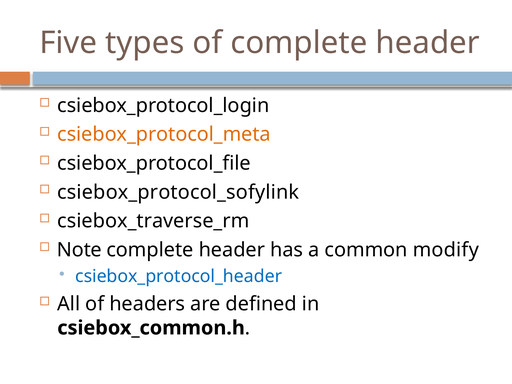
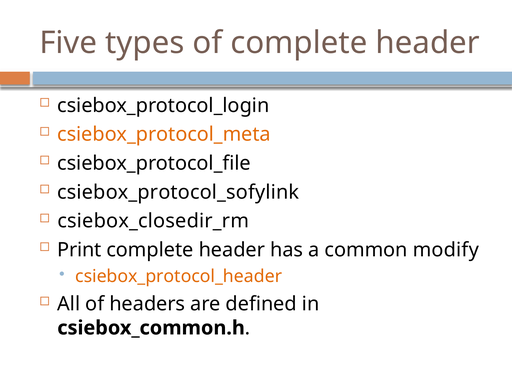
csiebox_traverse_rm: csiebox_traverse_rm -> csiebox_closedir_rm (153, 221)
Note: Note -> Print (79, 250)
csiebox_protocol_header colour: blue -> orange (179, 276)
